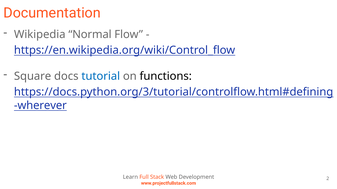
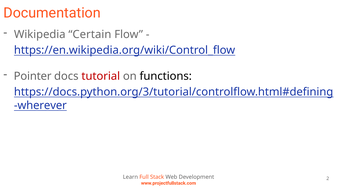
Normal: Normal -> Certain (90, 34)
Square: Square -> Pointer (33, 76)
tutorial colour: blue -> red (101, 76)
